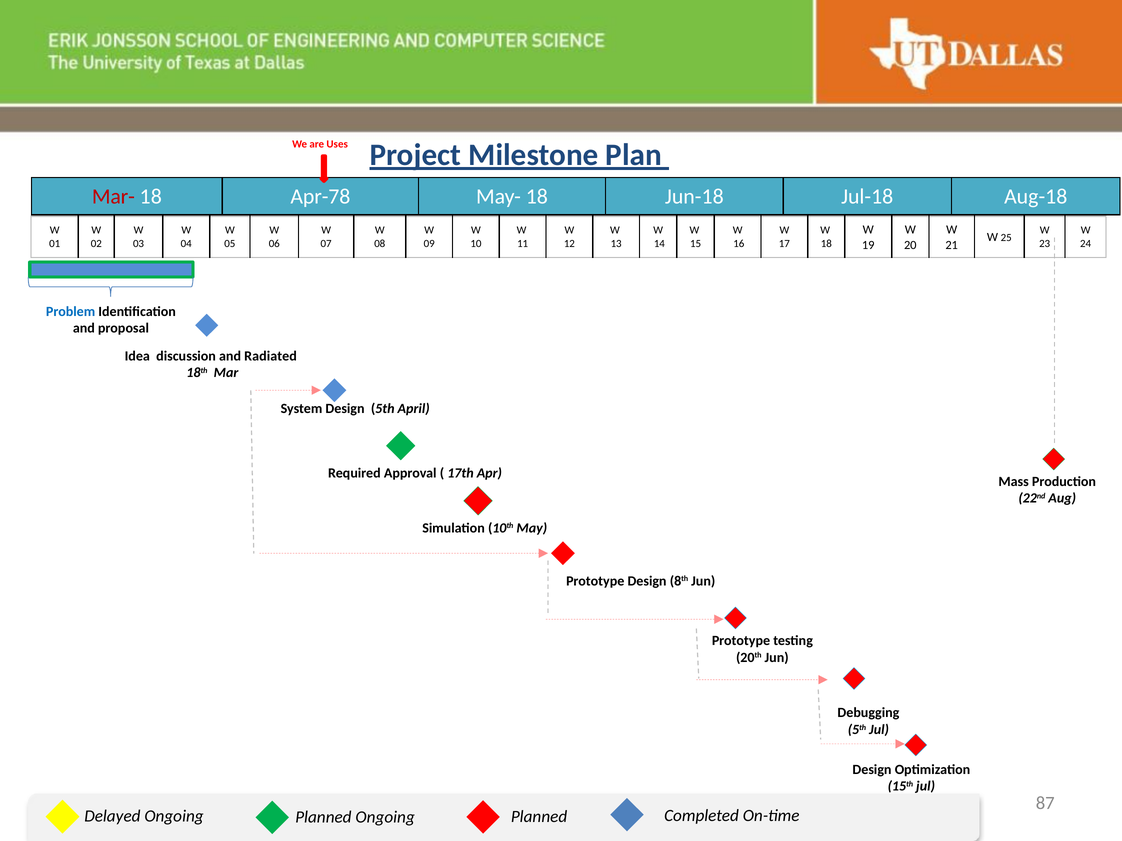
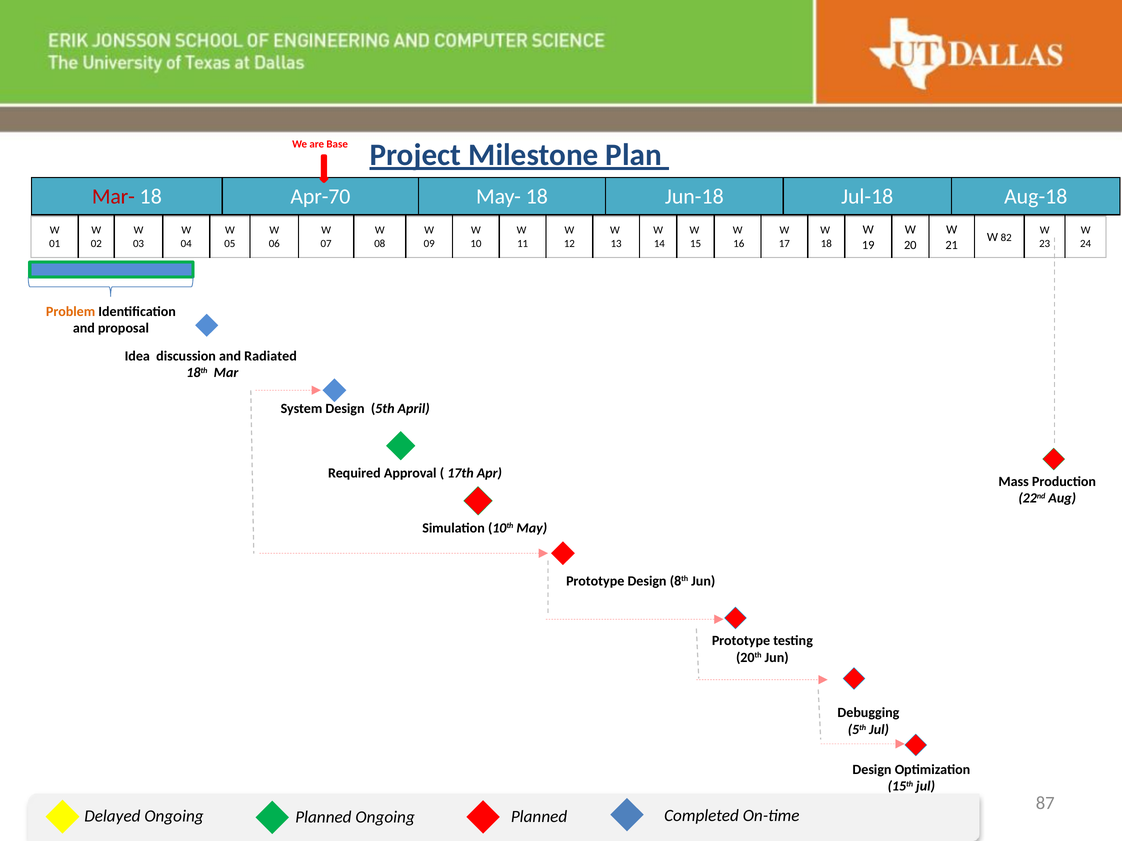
Uses: Uses -> Base (337, 144)
Apr-78: Apr-78 -> Apr-70 (320, 197)
25: 25 -> 82 (1006, 238)
Problem colour: blue -> orange (71, 312)
